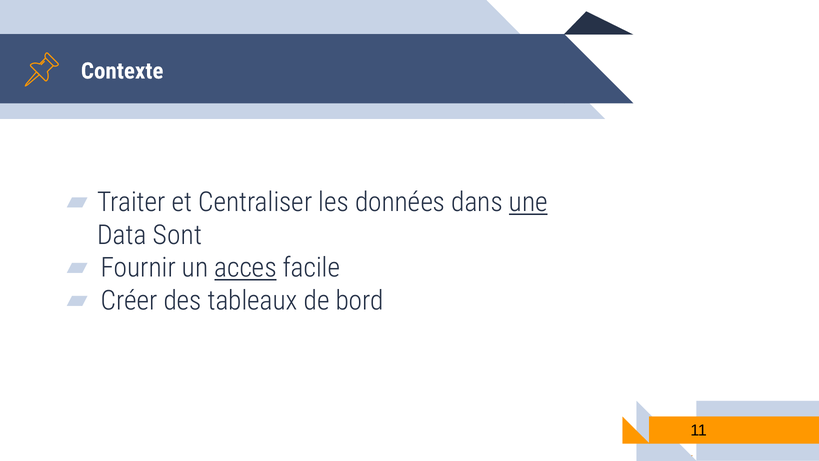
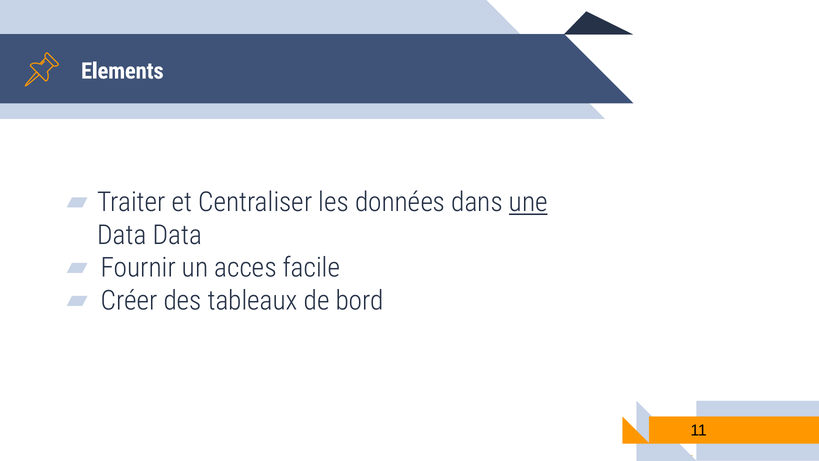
Contexte: Contexte -> Elements (122, 71)
Data Sont: Sont -> Data (177, 235)
acces underline: present -> none (246, 268)
